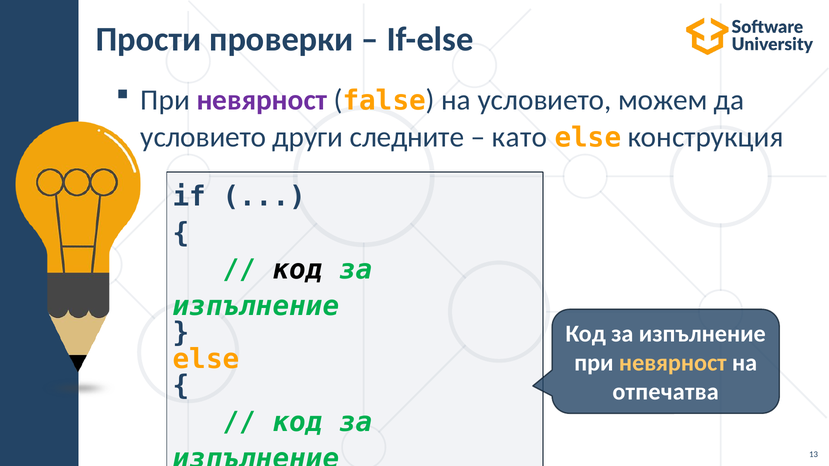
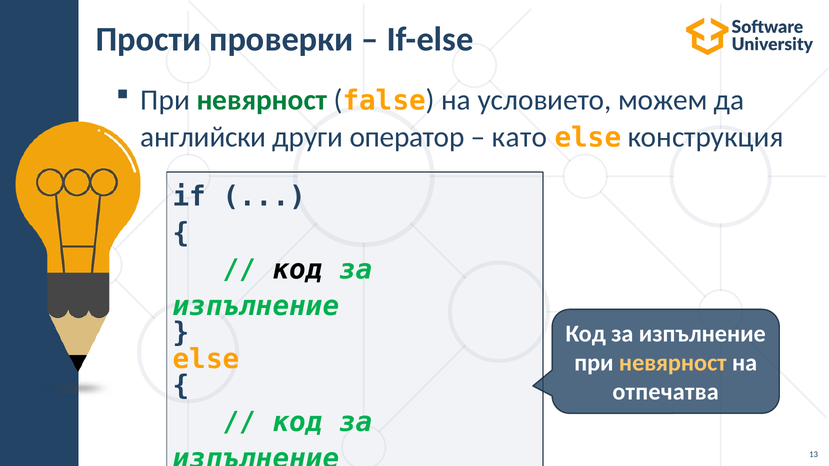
невярност colour: purple -> green (262, 100)
условието: условието -> английски (203, 137)
следните: следните -> оператор (407, 137)
